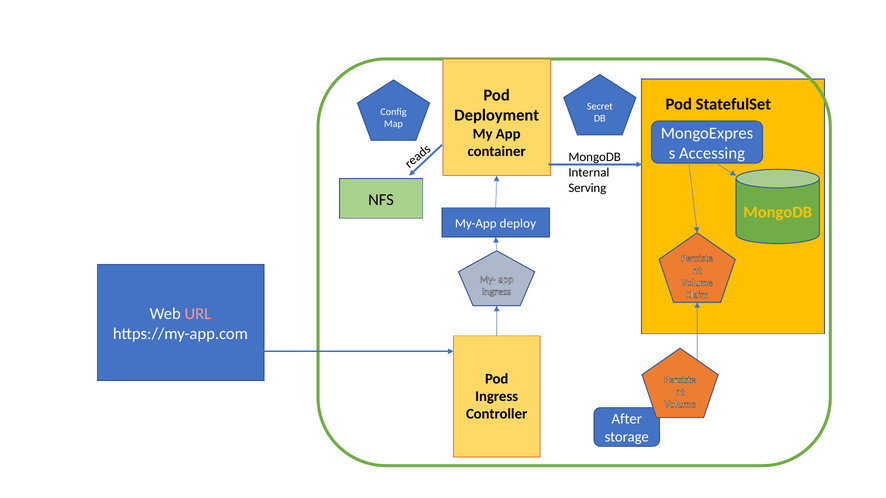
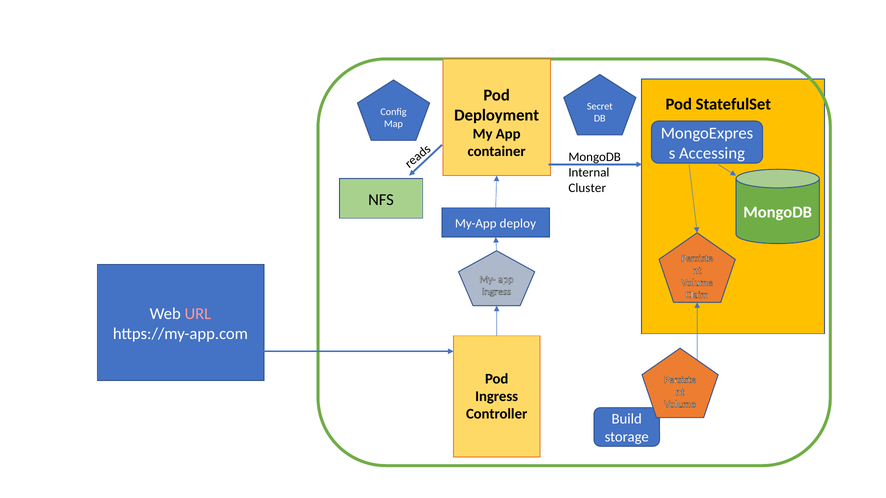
Serving: Serving -> Cluster (587, 188)
MongoDB colour: yellow -> white (778, 212)
After: After -> Build (627, 419)
